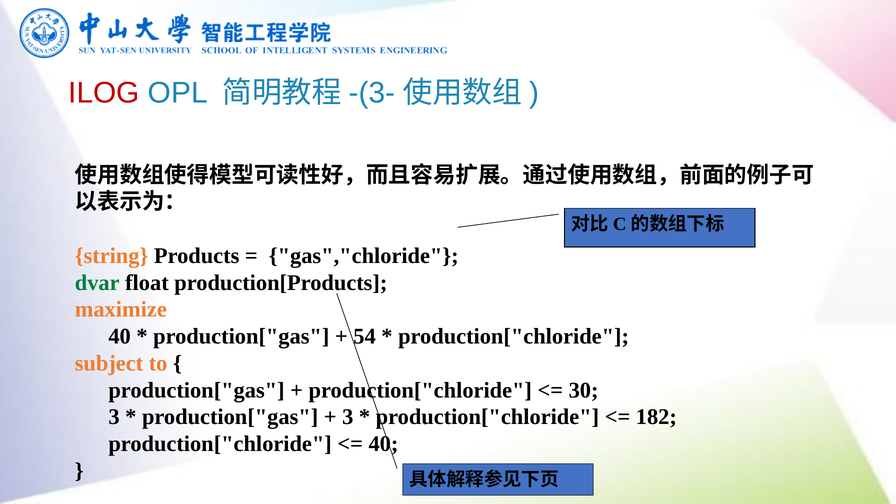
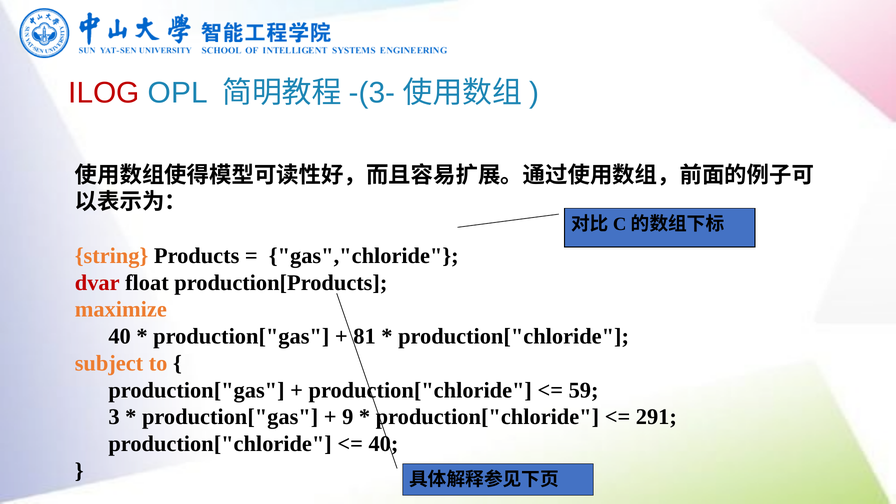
dvar colour: green -> red (97, 283)
54: 54 -> 81 (365, 336)
30: 30 -> 59 (584, 390)
3: 3 -> 9 (348, 417)
182: 182 -> 291 (656, 417)
